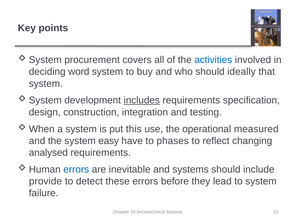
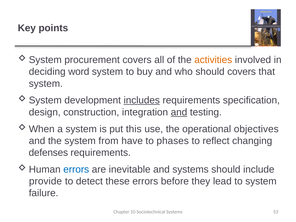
activities colour: blue -> orange (213, 60)
should ideally: ideally -> covers (242, 72)
and underline: none -> present (179, 112)
measured: measured -> objectives (256, 129)
easy: easy -> from (109, 141)
analysed: analysed -> defenses (48, 153)
